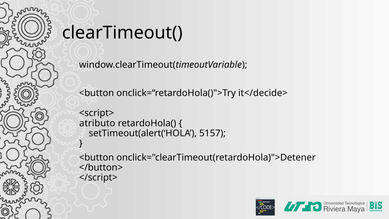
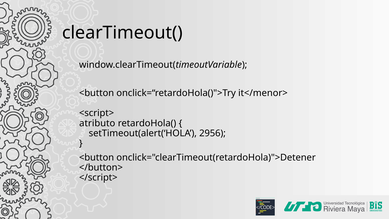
it</decide>: it</decide> -> it</menor> (263, 93)
5157: 5157 -> 2956 (212, 133)
